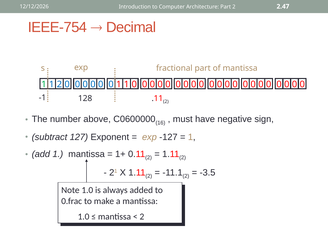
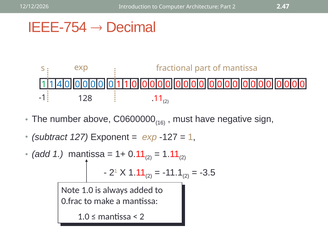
1 2: 2 -> 4 (59, 84)
